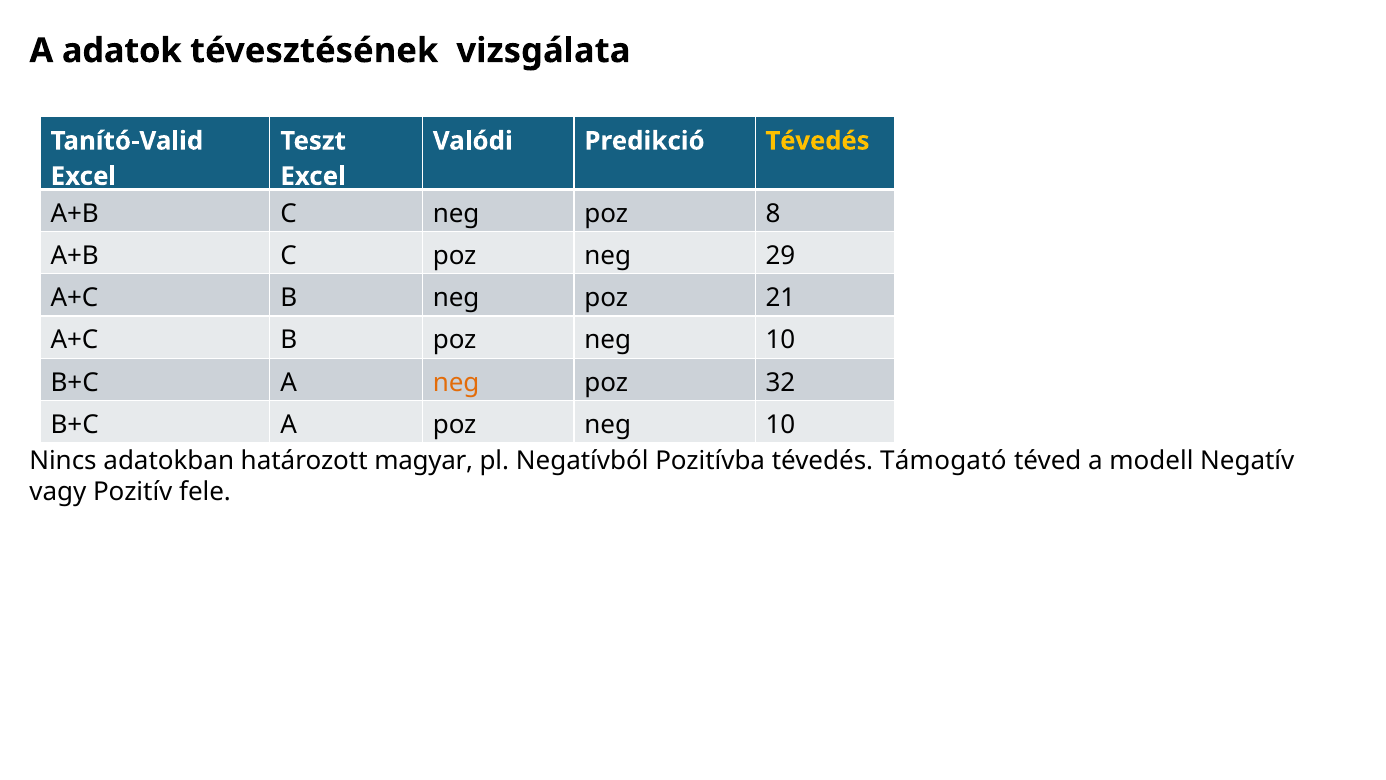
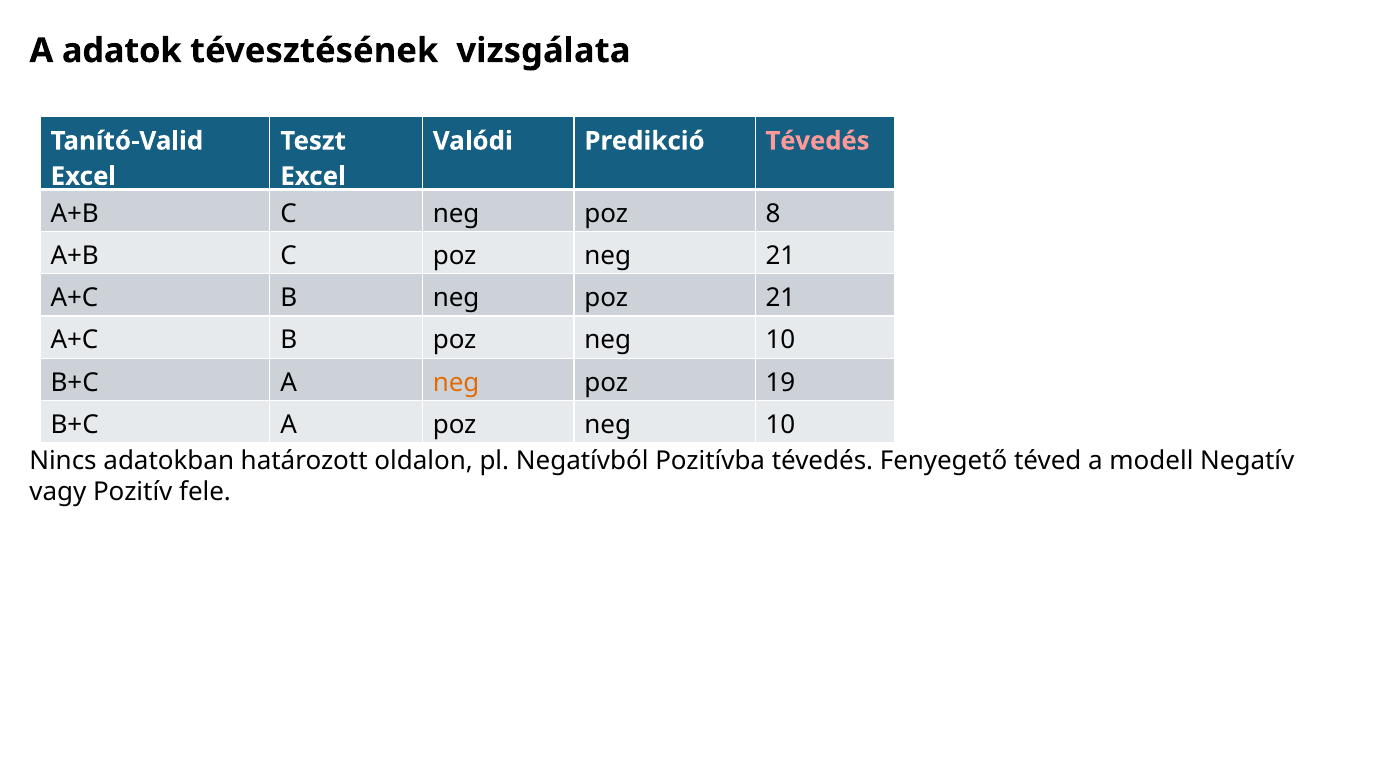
Tévedés colour: yellow -> pink (817, 141)
neg 29: 29 -> 21 (780, 256)
32: 32 -> 19 (780, 382)
magyar: magyar -> oldalon (424, 461)
Támogató: Támogató -> Fenyegető (944, 461)
